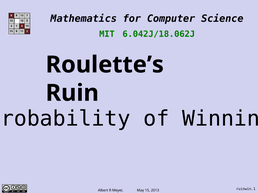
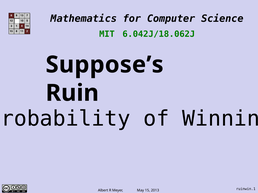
Roulette’s: Roulette’s -> Suppose’s (105, 65)
